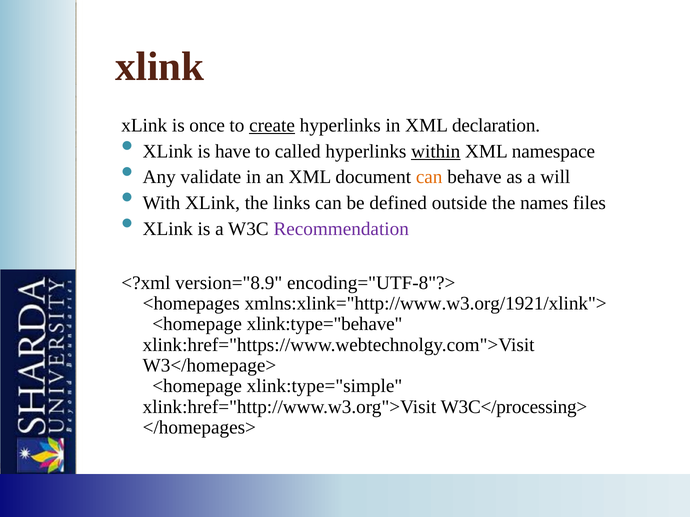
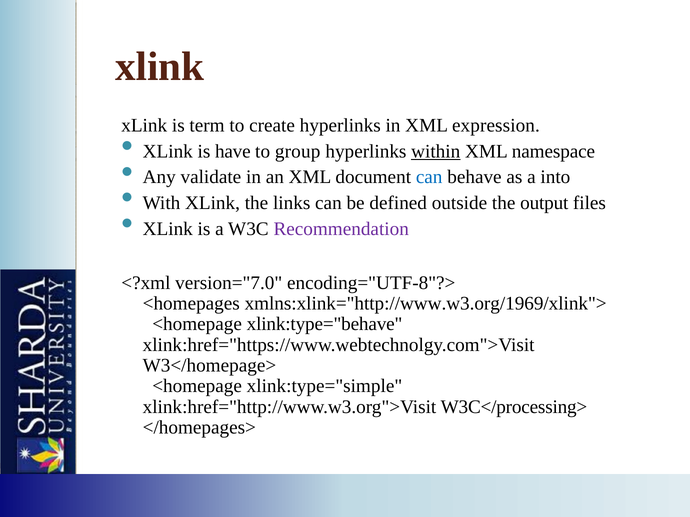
once: once -> term (207, 126)
create underline: present -> none (272, 126)
declaration: declaration -> expression (496, 126)
called: called -> group (298, 151)
can colour: orange -> blue (429, 177)
will: will -> into (555, 177)
names: names -> output (544, 203)
version="8.9: version="8.9 -> version="7.0 (229, 283)
xmlns:xlink="http://www.w3.org/1921/xlink">: xmlns:xlink="http://www.w3.org/1921/xlink"> -> xmlns:xlink="http://www.w3.org/1969/xlink"> (426, 304)
